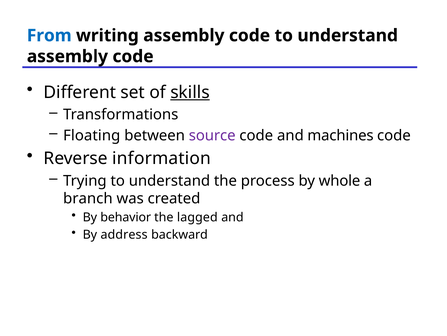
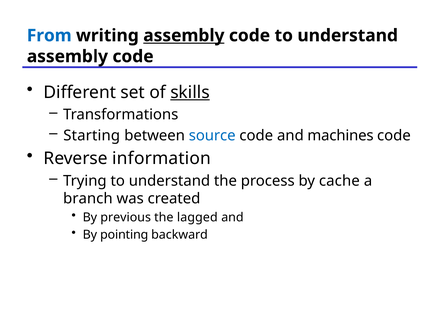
assembly underline: none -> present (184, 35)
Floating: Floating -> Starting (92, 135)
source colour: purple -> blue (212, 135)
whole: whole -> cache (339, 180)
behavior: behavior -> previous (126, 217)
address: address -> pointing (124, 234)
